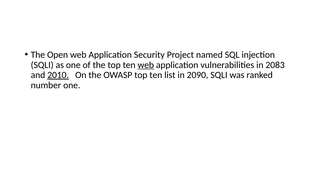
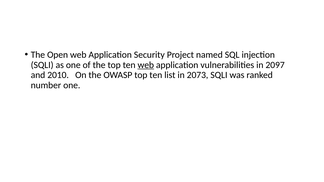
2083: 2083 -> 2097 (275, 65)
2010 underline: present -> none (58, 75)
2090: 2090 -> 2073 (198, 75)
